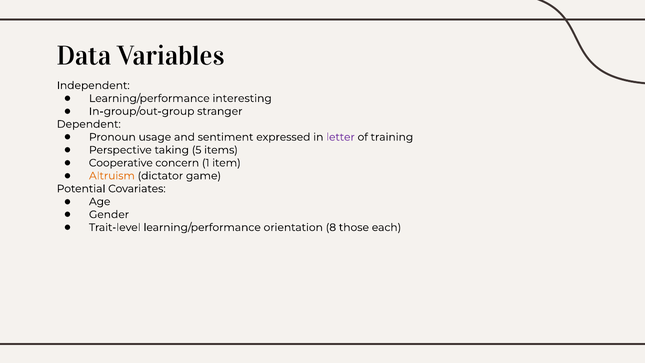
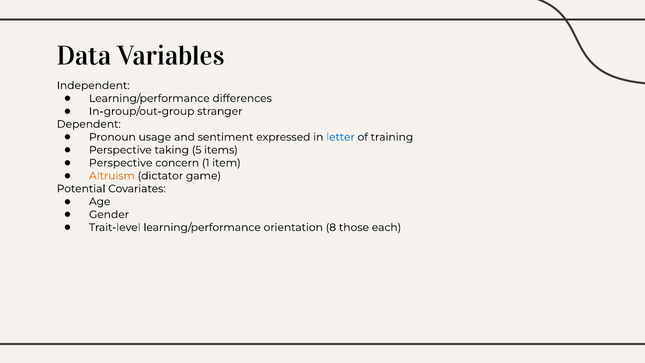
interesting: interesting -> differences (242, 98)
letter colour: purple -> blue (340, 137)
Cooperative: Cooperative -> Perspective (121, 163)
